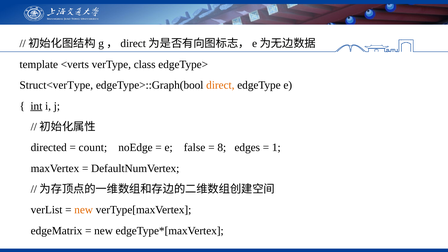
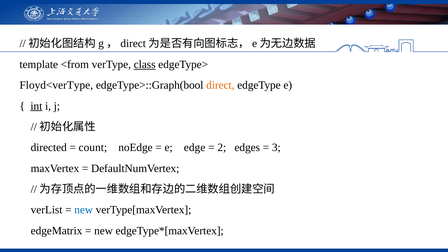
<verts: <verts -> <from (75, 64)
class underline: none -> present (145, 64)
Struct<verType: Struct<verType -> Floyd<verType (56, 85)
false: false -> edge (195, 148)
8: 8 -> 2 (222, 148)
1: 1 -> 3 (276, 148)
new colour: orange -> blue (84, 210)
